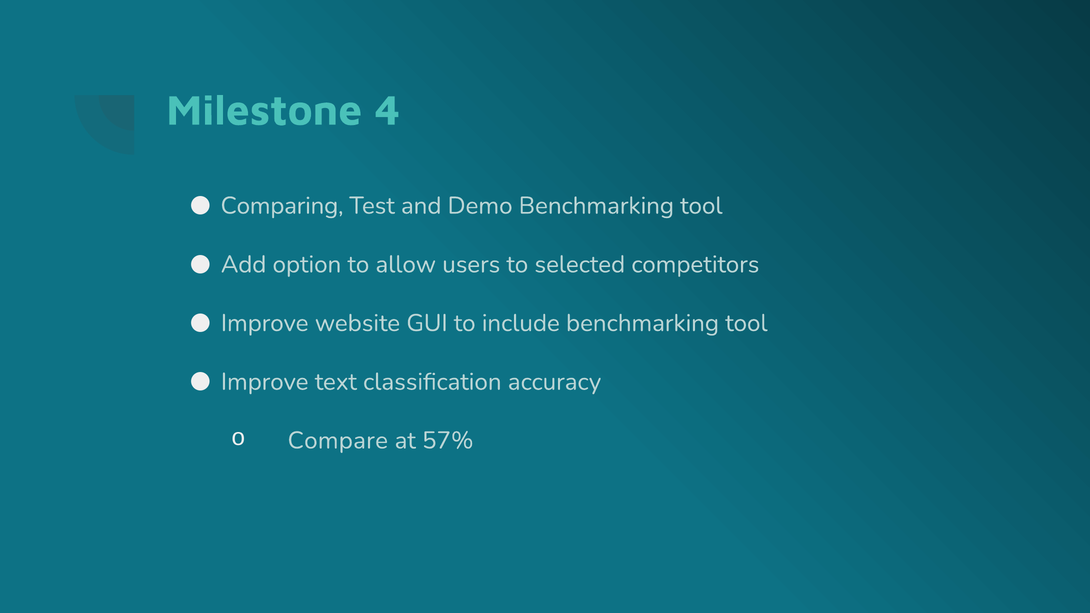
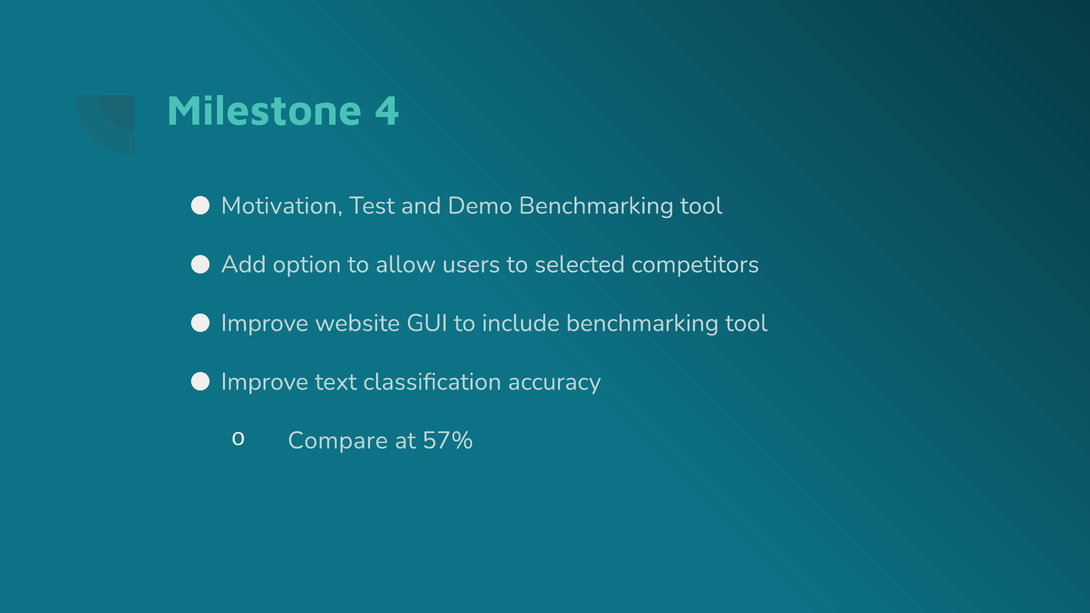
Comparing: Comparing -> Motivation (282, 206)
